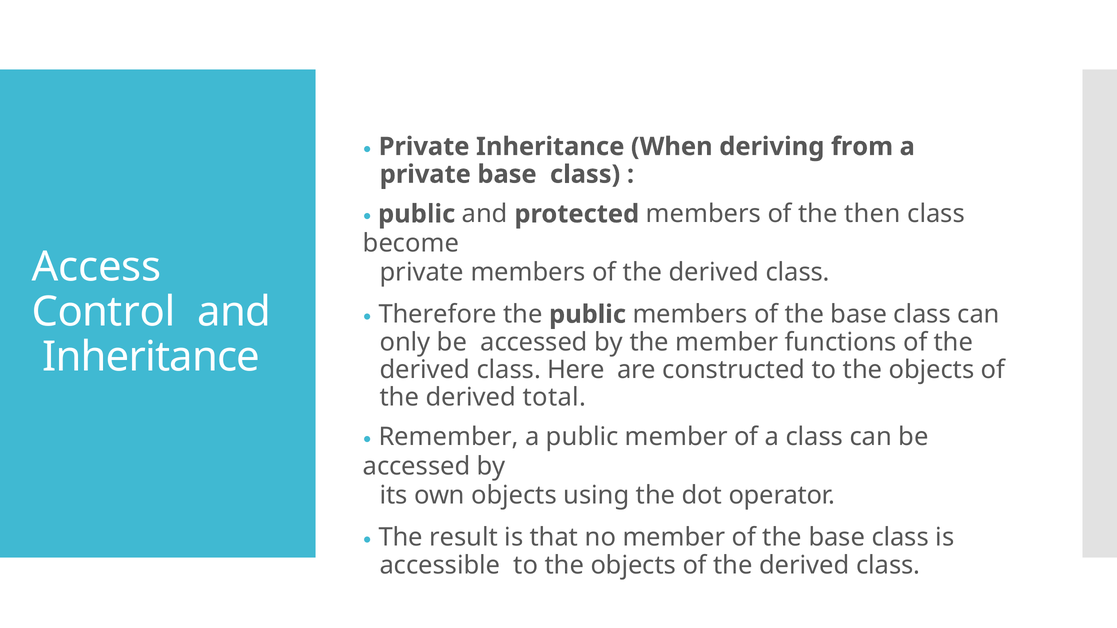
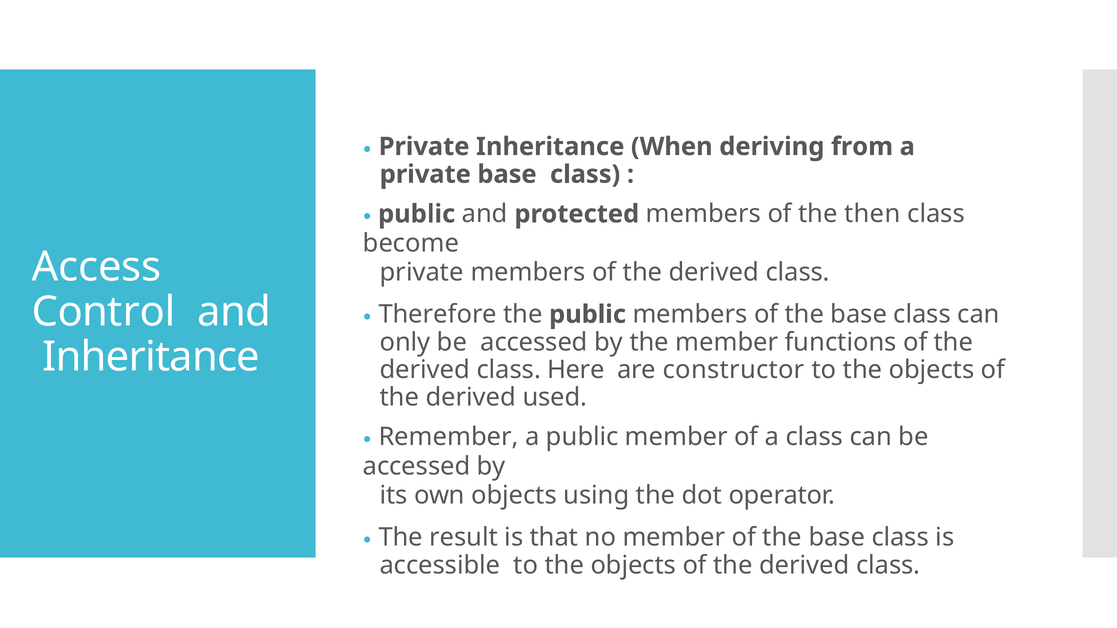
constructed: constructed -> constructor (734, 370)
total: total -> used (555, 398)
